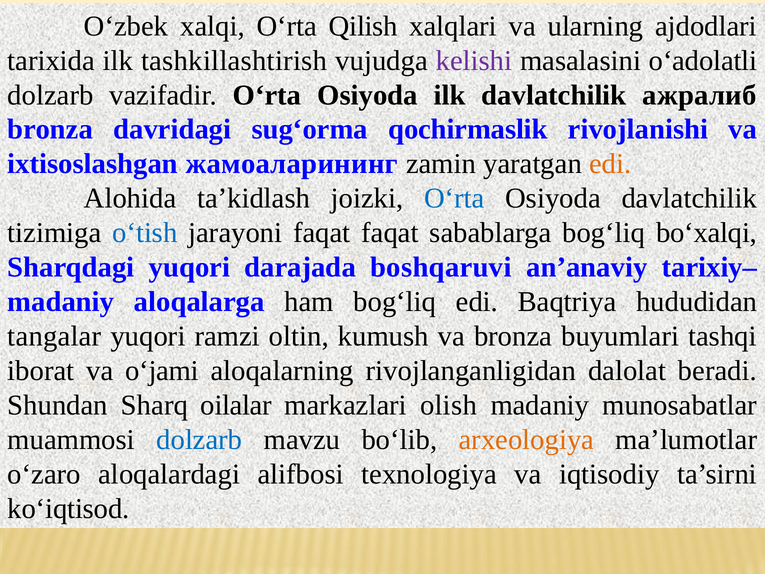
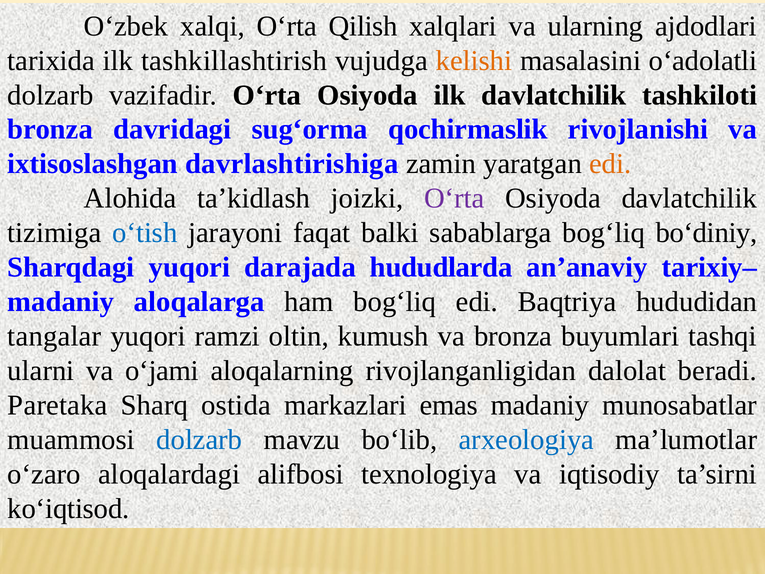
kelishi colour: purple -> orange (474, 61)
ажралиб: ажралиб -> tashkiloti (700, 95)
жамоаларининг: жамоаларининг -> davrlashtirishiga (292, 164)
O‘rta colour: blue -> purple (454, 198)
faqat faqat: faqat -> balki (390, 233)
bo‘xalqi: bo‘xalqi -> bo‘diniy (707, 233)
boshqaruvi: boshqaruvi -> hududlarda (441, 267)
iborat: iborat -> ularni (41, 371)
Shundan: Shundan -> Paretaka (58, 405)
oilalar: oilalar -> ostida (236, 405)
olish: olish -> emas (449, 405)
arxeologiya colour: orange -> blue (526, 440)
